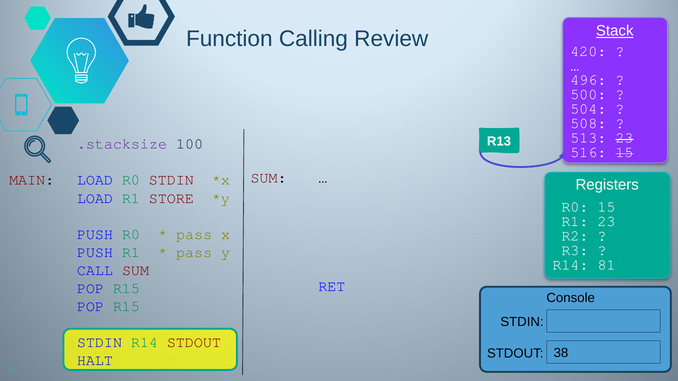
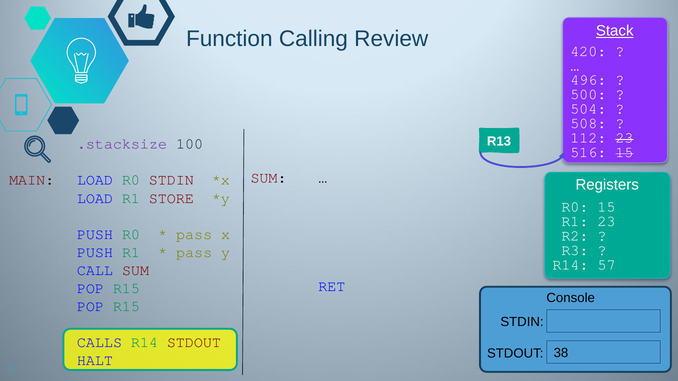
513: 513 -> 112 (588, 138)
81: 81 -> 57 (607, 265)
STDIN: STDIN -> CALLS (100, 343)
